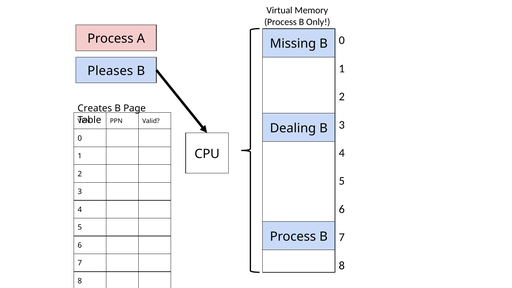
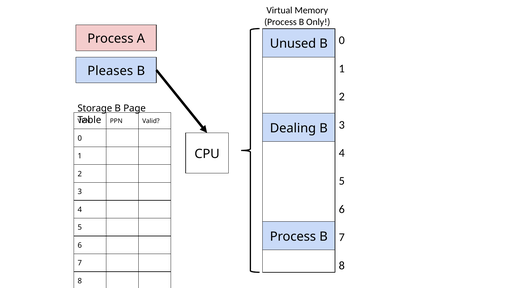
Missing: Missing -> Unused (293, 44)
Creates: Creates -> Storage (95, 108)
